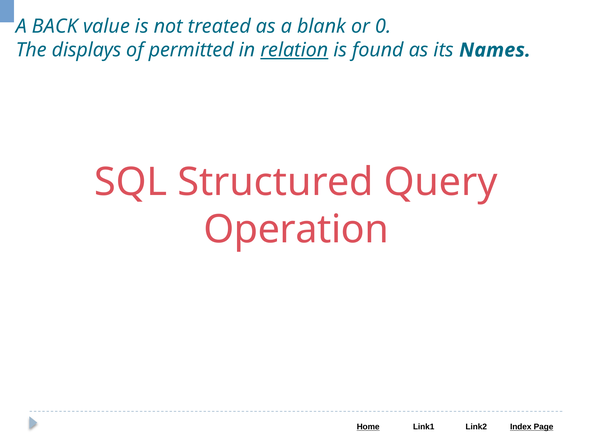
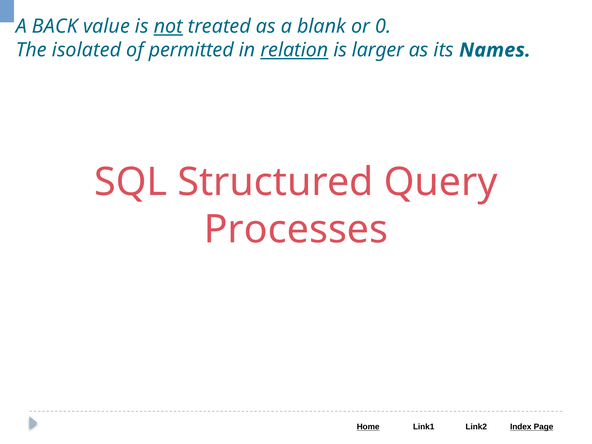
not underline: none -> present (168, 26)
displays: displays -> isolated (87, 50)
found: found -> larger (378, 50)
Operation: Operation -> Processes (296, 230)
